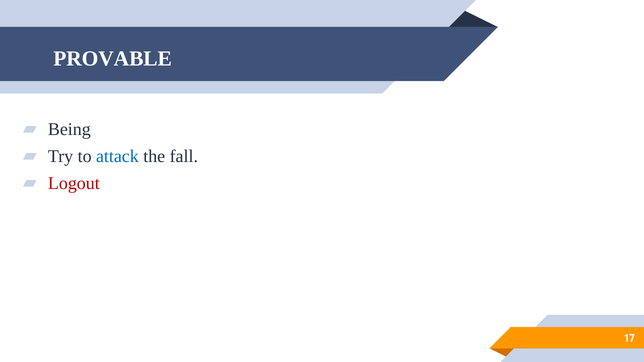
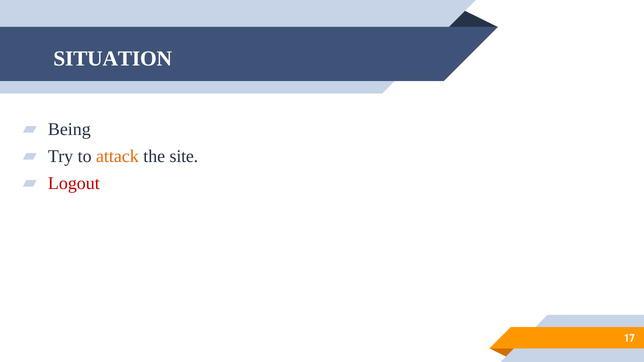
PROVABLE: PROVABLE -> SITUATION (113, 59)
attack colour: blue -> orange (117, 157)
fall: fall -> site (184, 157)
